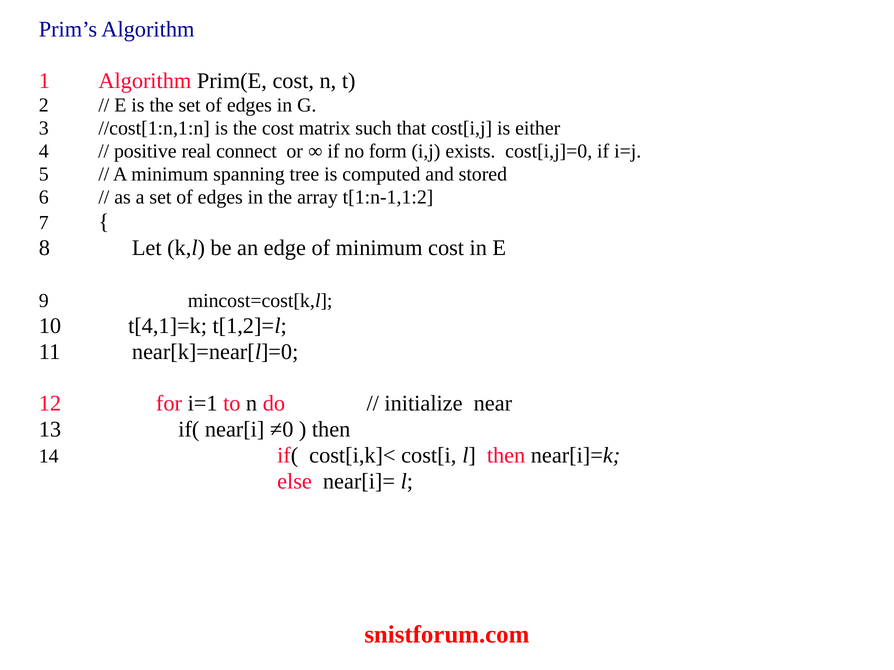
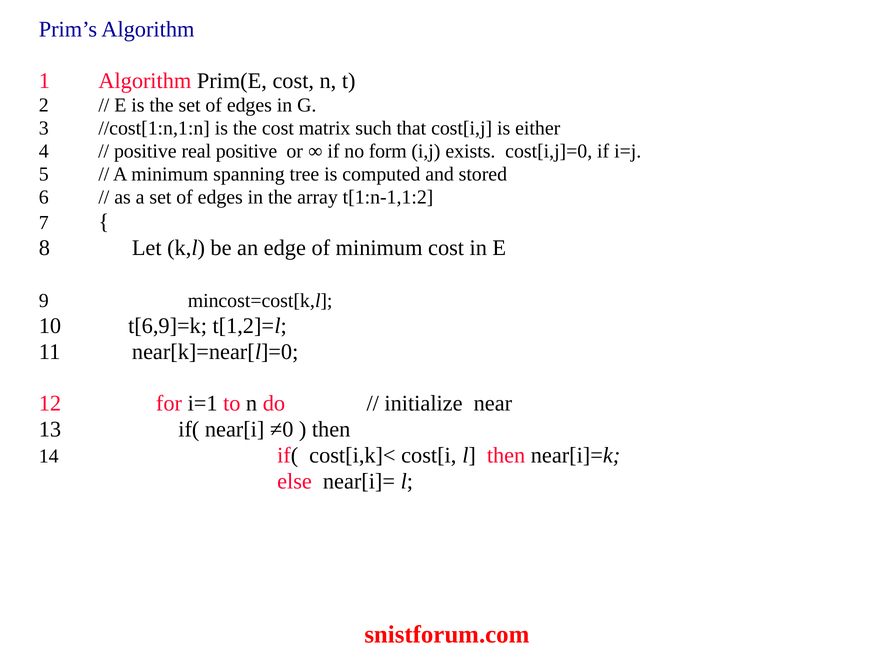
real connect: connect -> positive (247, 151)
t[4,1]=k: t[4,1]=k -> t[6,9]=k (168, 326)
